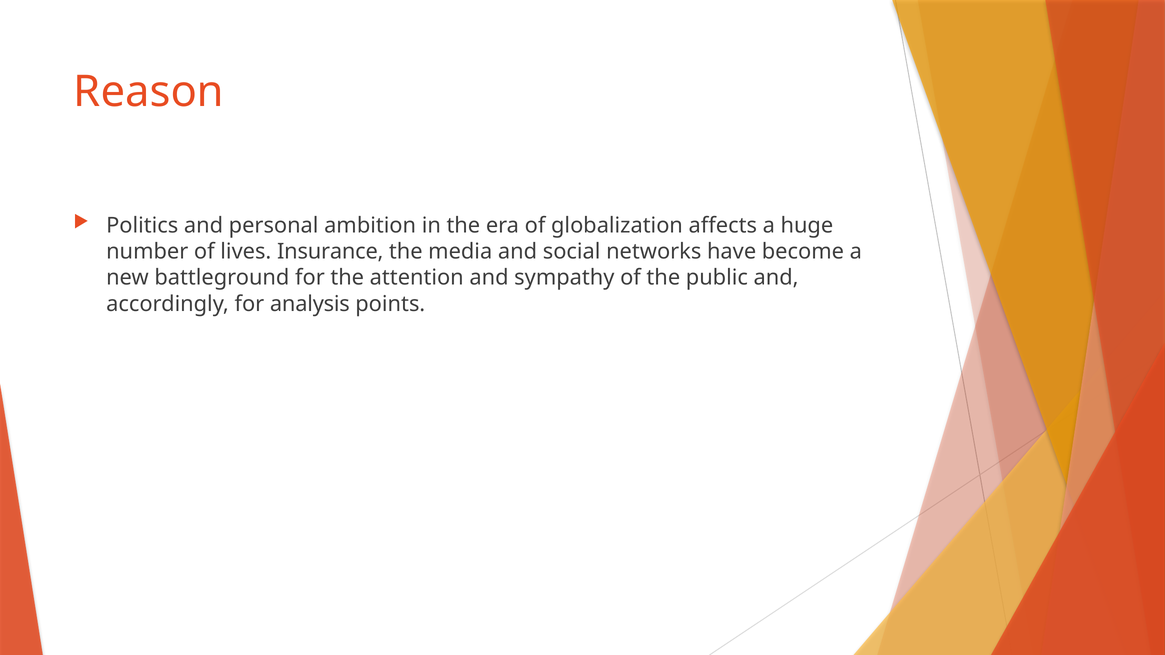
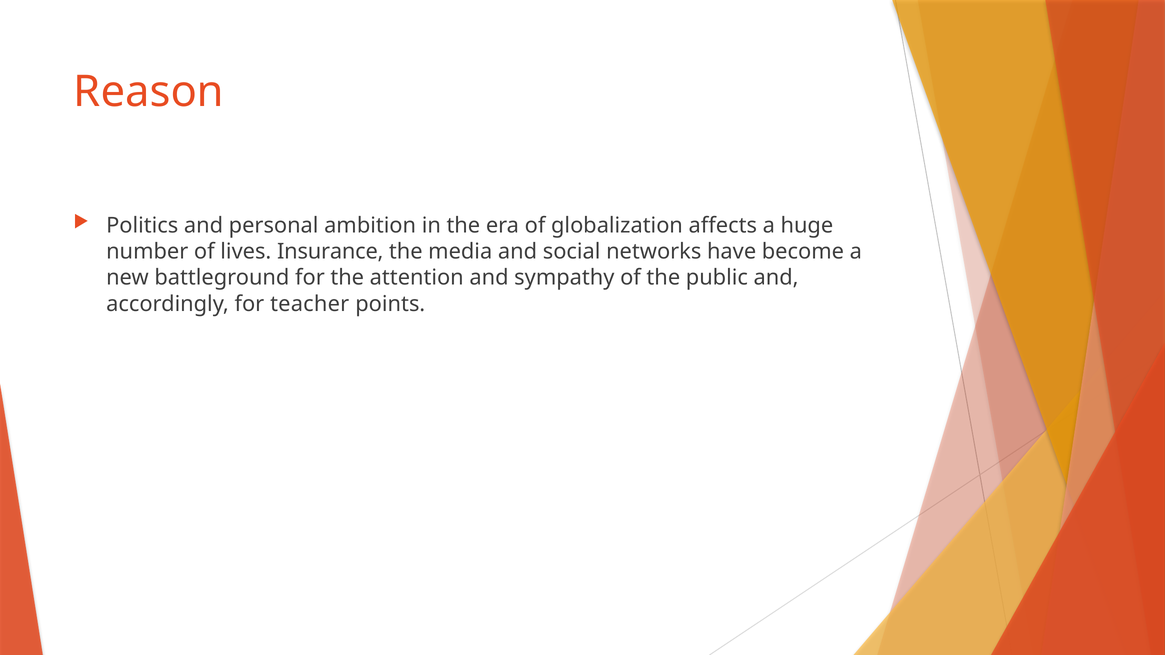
analysis: analysis -> teacher (310, 304)
